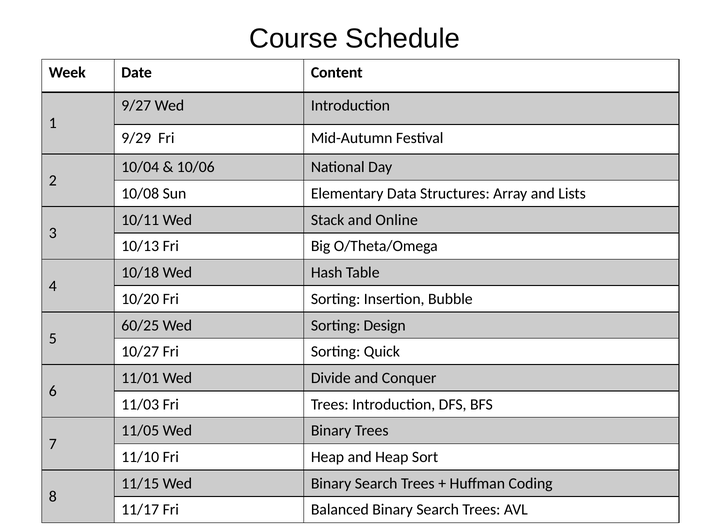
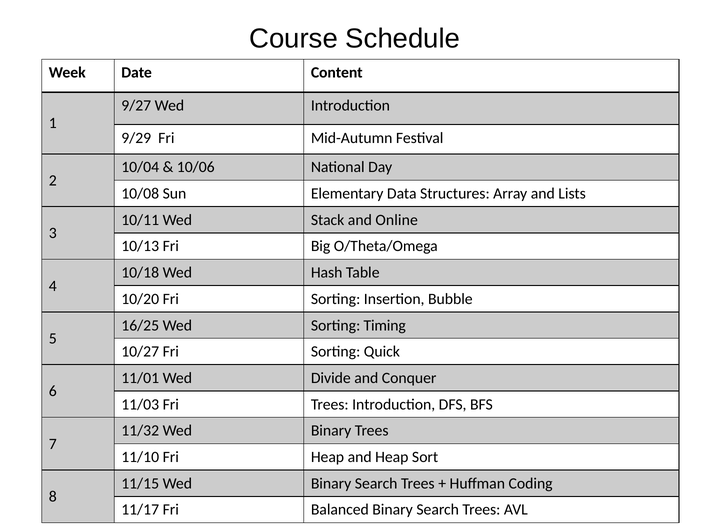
60/25: 60/25 -> 16/25 (140, 325)
Design: Design -> Timing (385, 325)
11/05: 11/05 -> 11/32 (140, 431)
